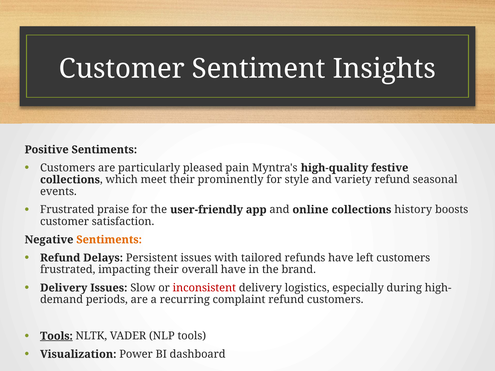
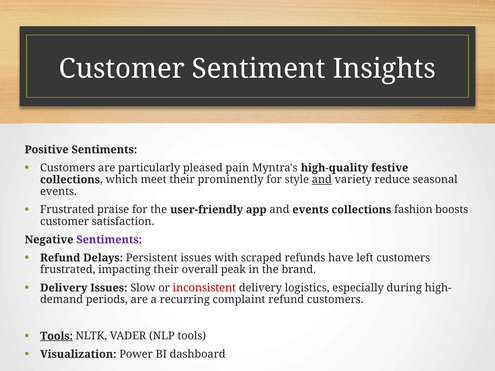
and underline: none -> present (322, 180)
variety refund: refund -> reduce (392, 180)
and online: online -> events (310, 210)
history: history -> fashion (413, 210)
Sentiments colour: orange -> purple (109, 240)
tailored: tailored -> scraped (261, 258)
overall have: have -> peak (233, 270)
